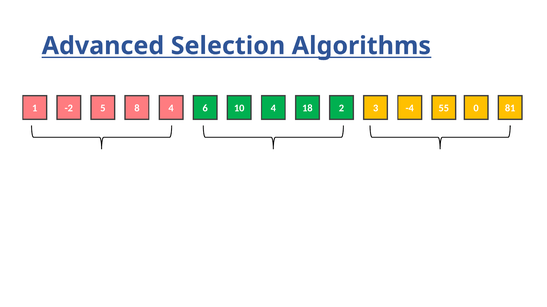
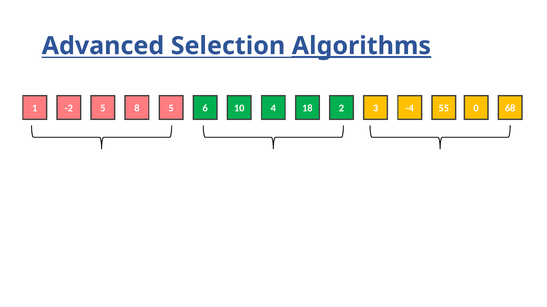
Algorithms underline: none -> present (361, 46)
8 4: 4 -> 5 (171, 108)
81: 81 -> 68 (510, 108)
